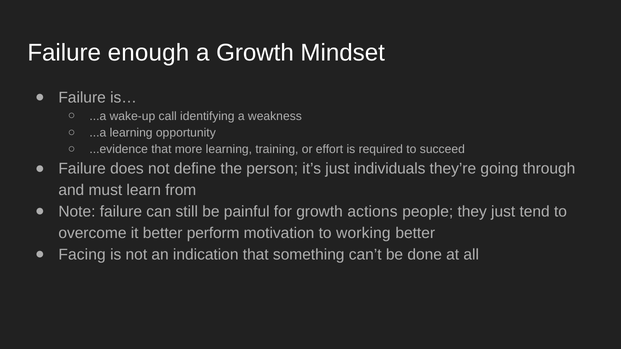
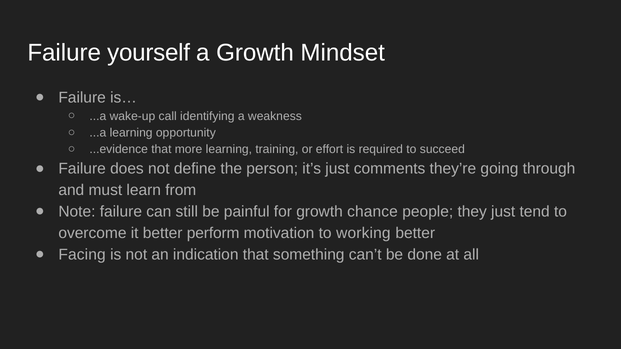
enough: enough -> yourself (149, 53)
individuals: individuals -> comments (390, 169)
actions: actions -> chance (373, 212)
